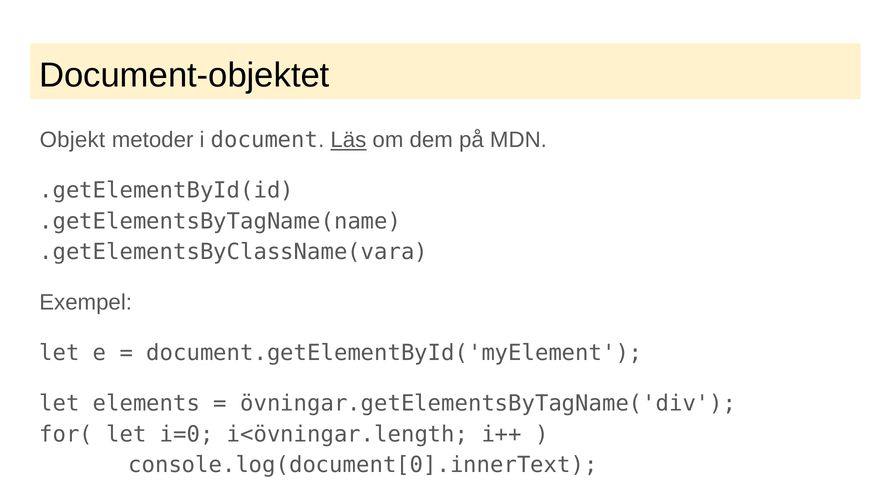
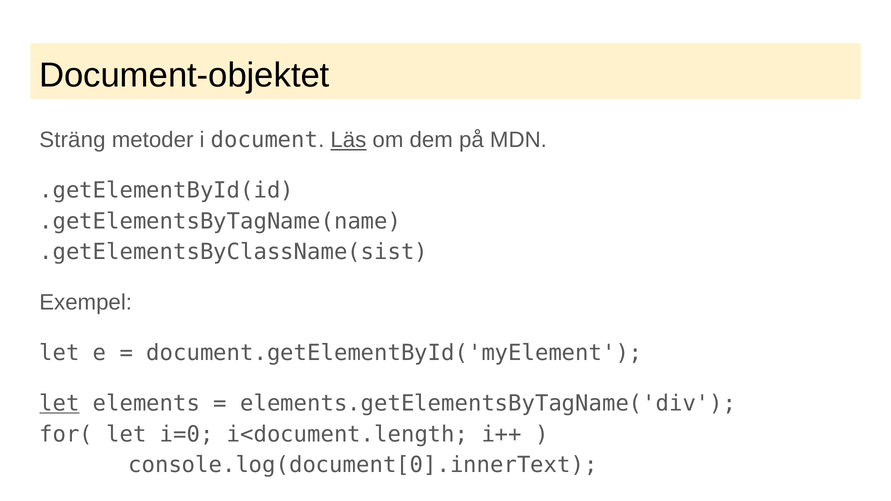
Objekt: Objekt -> Sträng (72, 140)
.getElementsByClassName(vara: .getElementsByClassName(vara -> .getElementsByClassName(sist (234, 252)
let underline: none -> present (59, 404)
övningar.getElementsByTagName('div: övningar.getElementsByTagName('div -> elements.getElementsByTagName('div (488, 404)
i<övningar.length: i<övningar.length -> i<document.length (348, 434)
